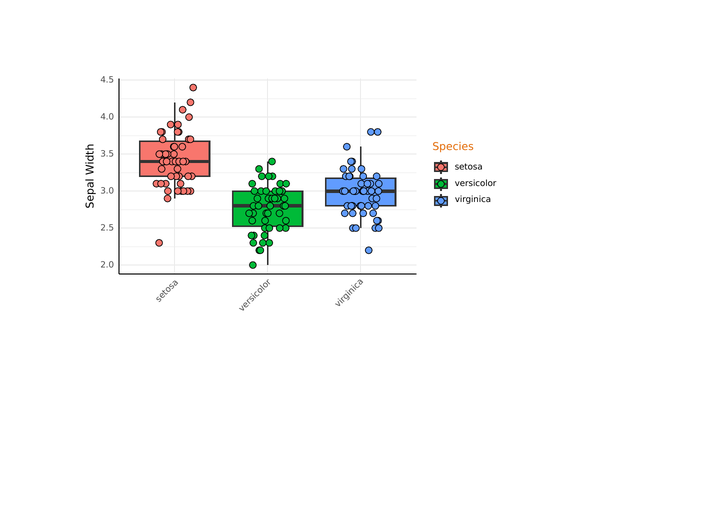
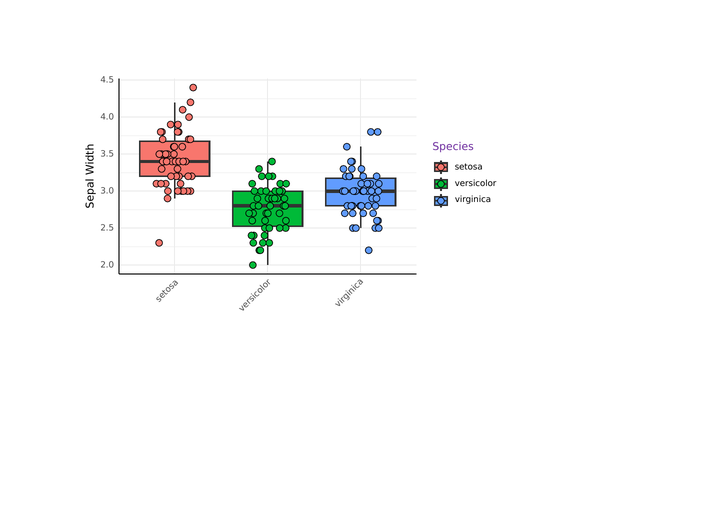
Species colour: orange -> purple (453, 147)
